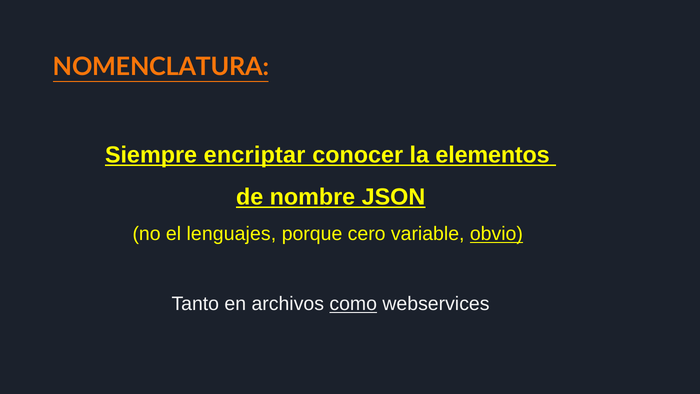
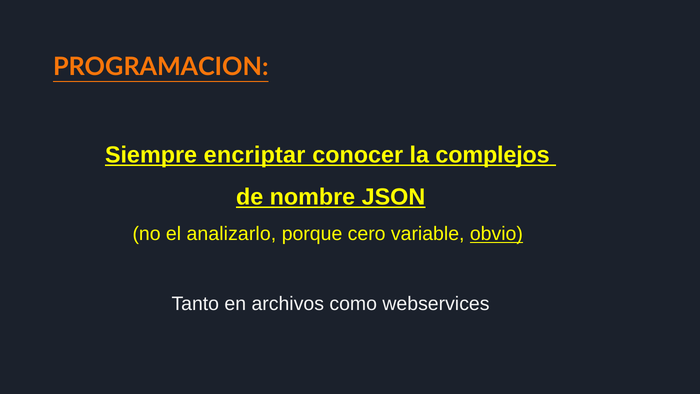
NOMENCLATURA: NOMENCLATURA -> PROGRAMACION (161, 67)
elementos: elementos -> complejos (493, 155)
lenguajes: lenguajes -> analizarlo (231, 234)
como underline: present -> none (353, 304)
